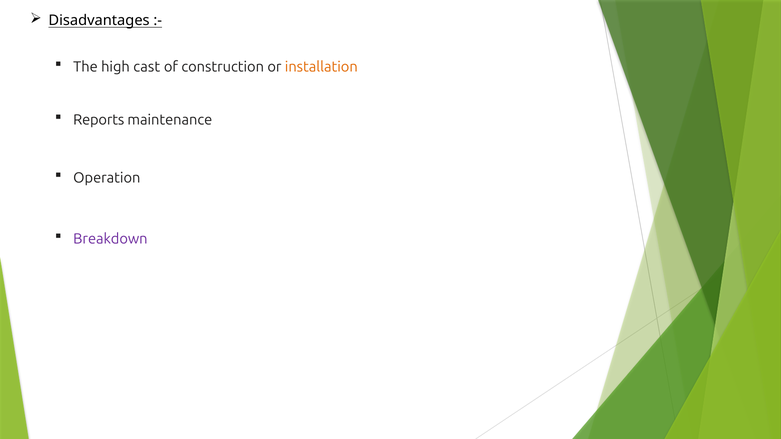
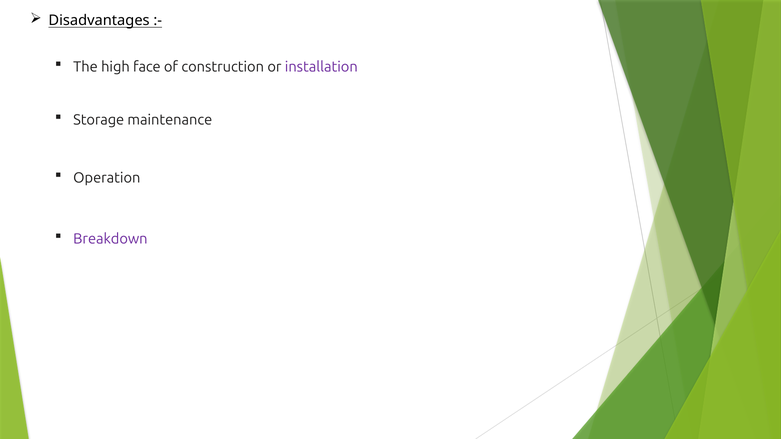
cast: cast -> face (147, 67)
installation colour: orange -> purple (321, 67)
Reports: Reports -> Storage (99, 120)
